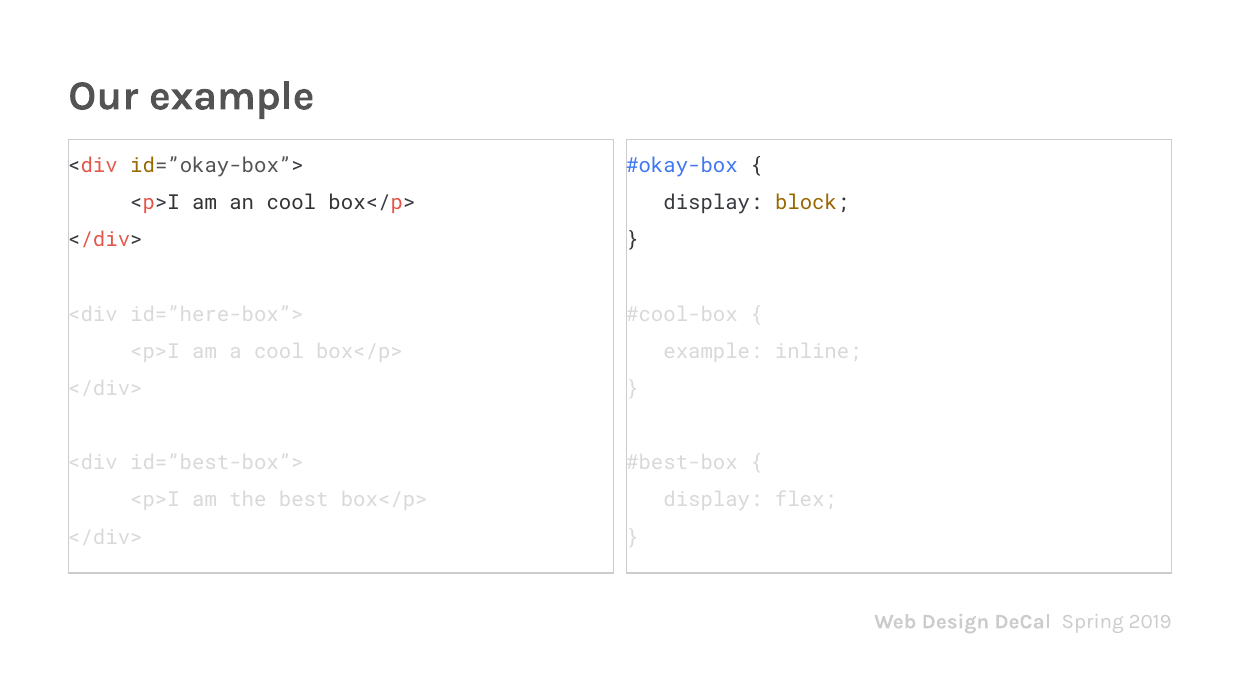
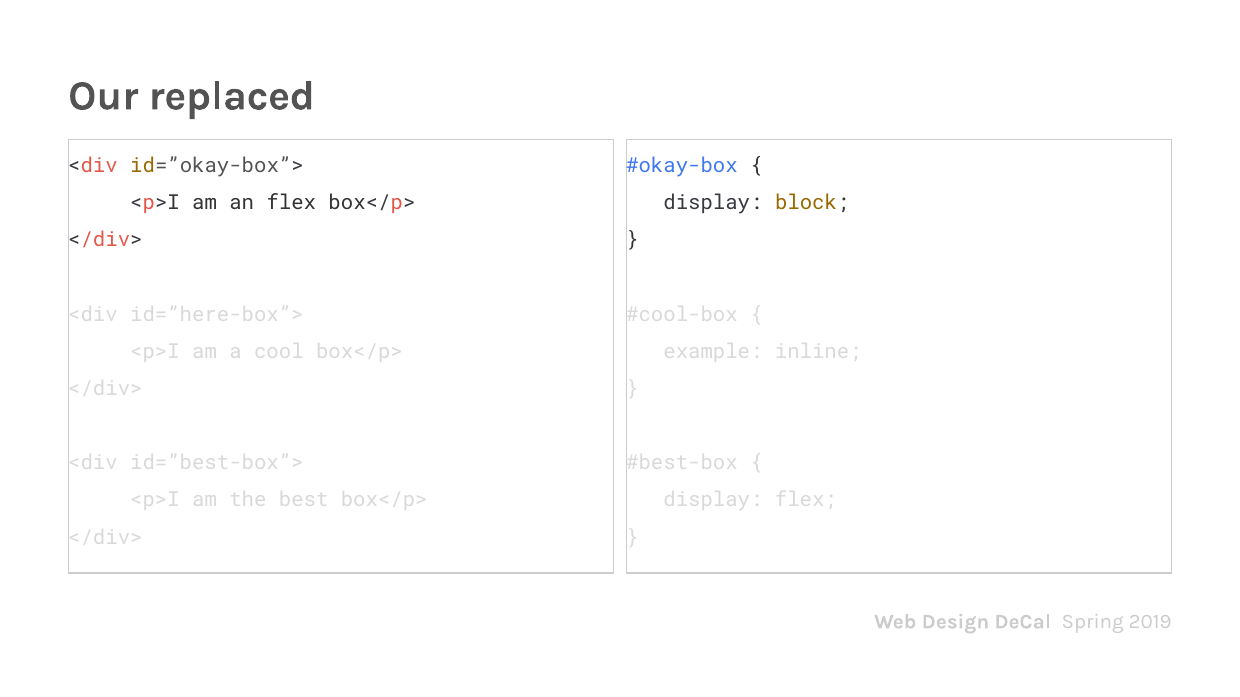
Our example: example -> replaced (232, 96)
an cool: cool -> flex (291, 203)
